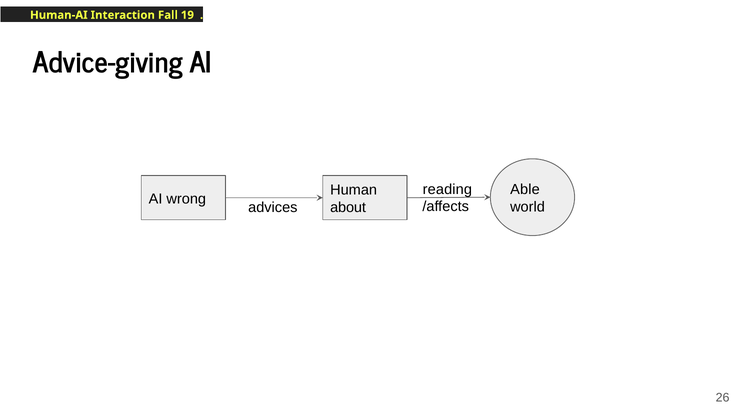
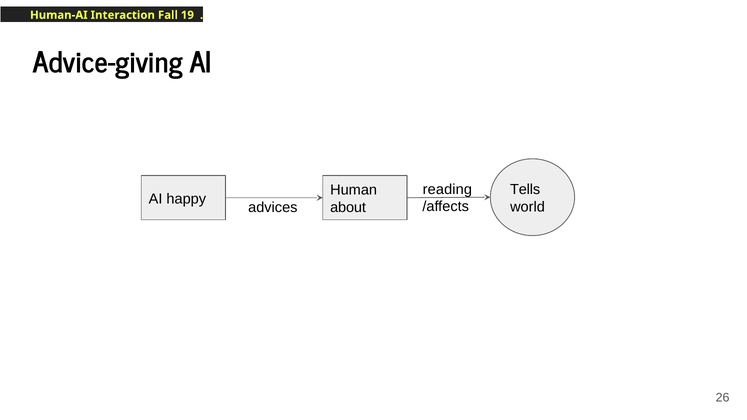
Able: Able -> Tells (525, 190)
wrong: wrong -> happy (186, 199)
